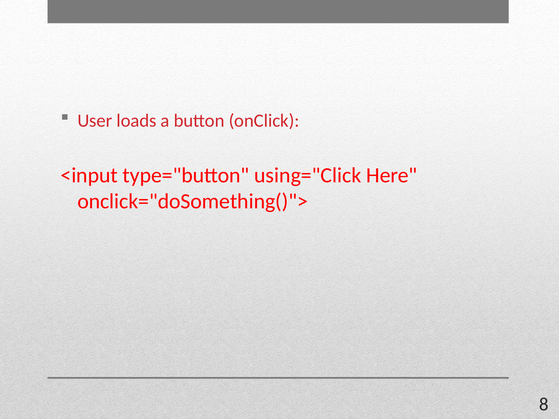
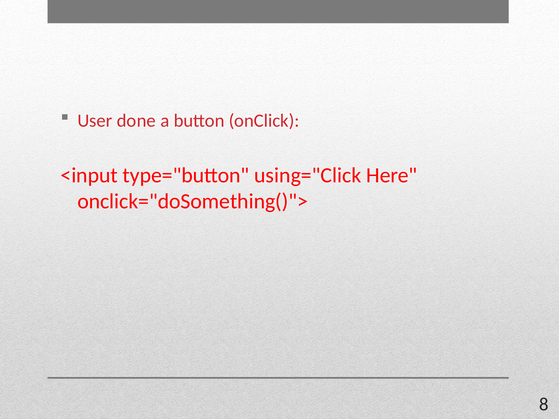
loads: loads -> done (136, 121)
